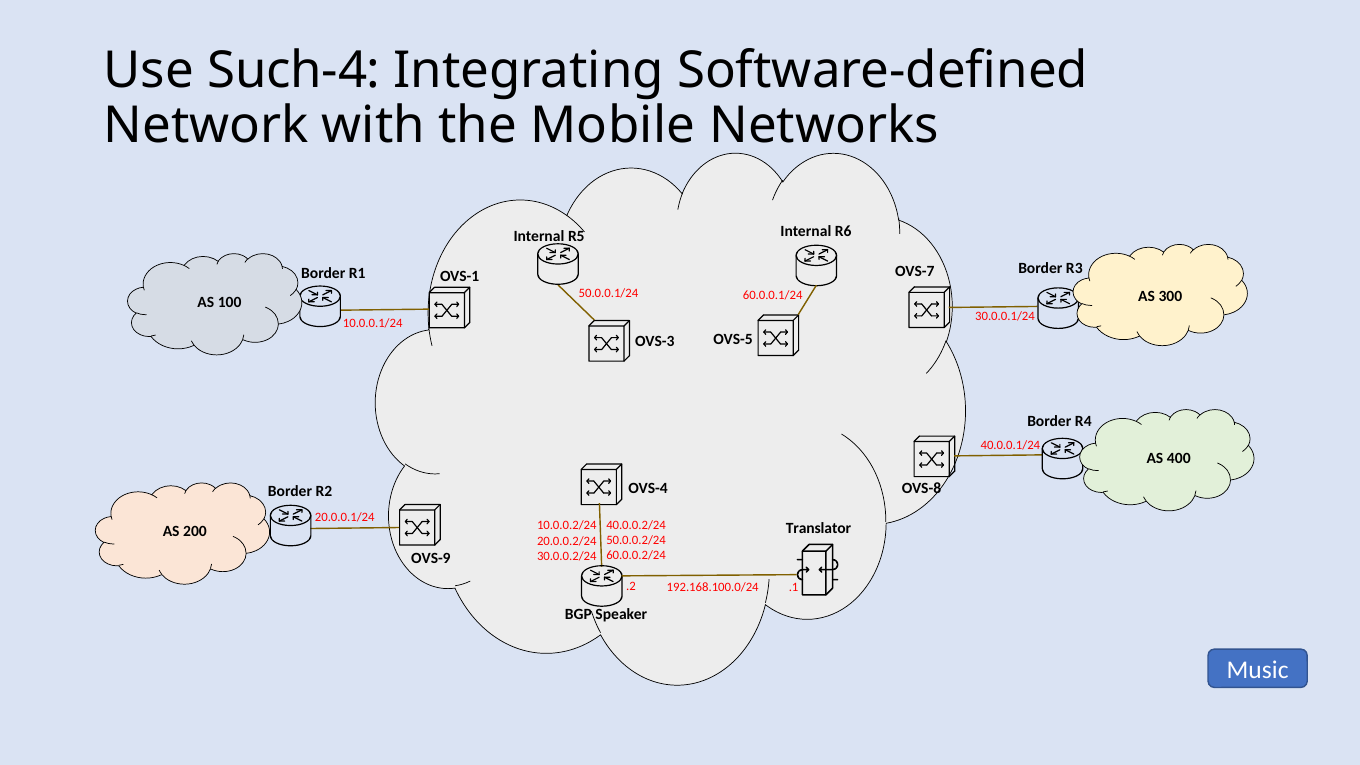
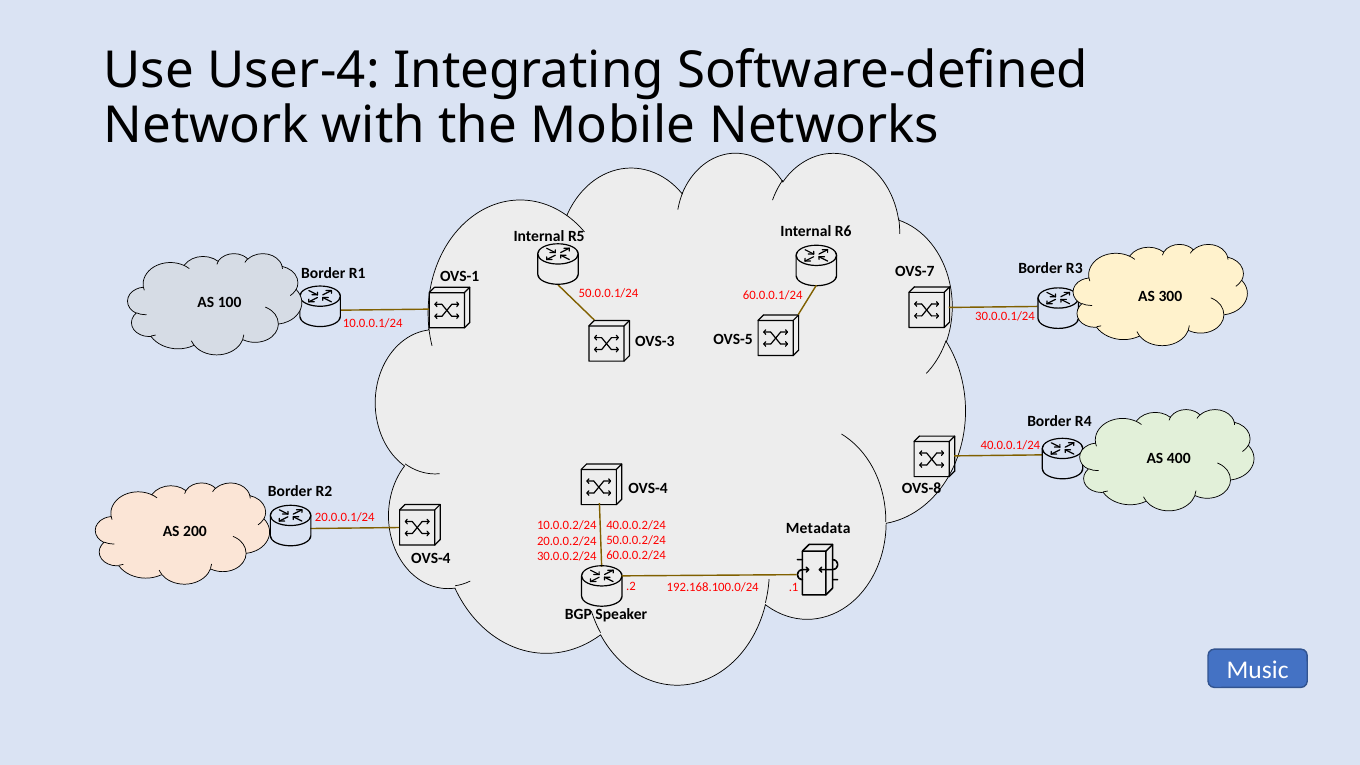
Such-4: Such-4 -> User-4 (294, 71)
Translator: Translator -> Metadata (818, 528)
OVS-9: OVS-9 -> OVS-4 (431, 558)
